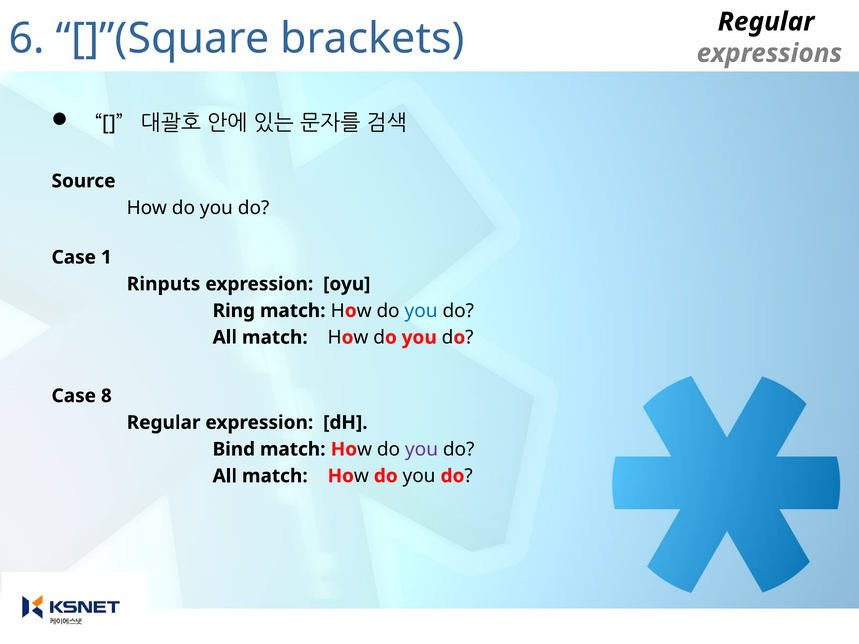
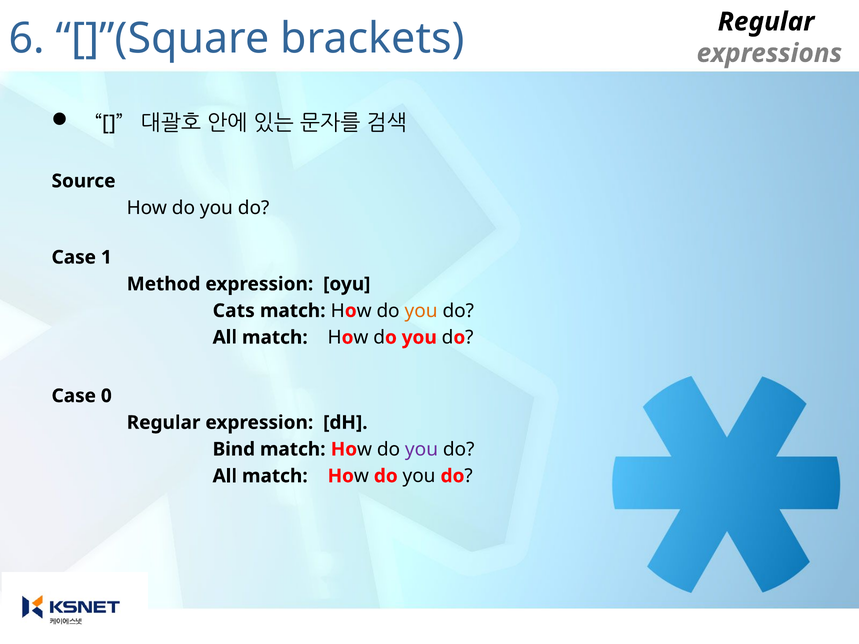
Rinputs: Rinputs -> Method (164, 284)
Ring: Ring -> Cats (234, 311)
you colour: blue -> orange (421, 311)
8: 8 -> 0 (106, 396)
